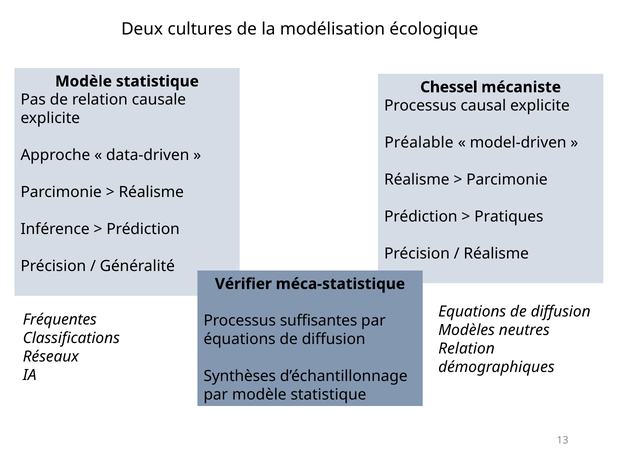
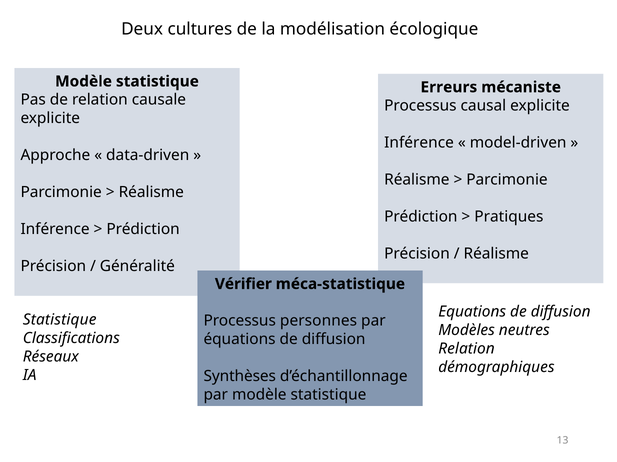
Chessel: Chessel -> Erreurs (449, 87)
Préalable: Préalable -> Inférence (419, 143)
Fréquentes: Fréquentes -> Statistique (60, 320)
suffisantes: suffisantes -> personnes (318, 321)
